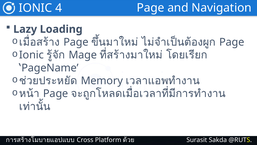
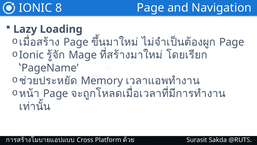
4: 4 -> 8 (59, 8)
